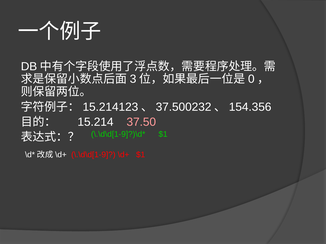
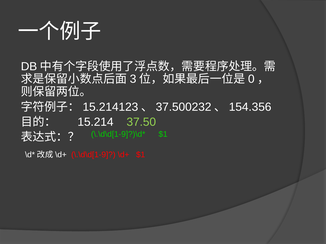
37.50 colour: pink -> light green (141, 122)
